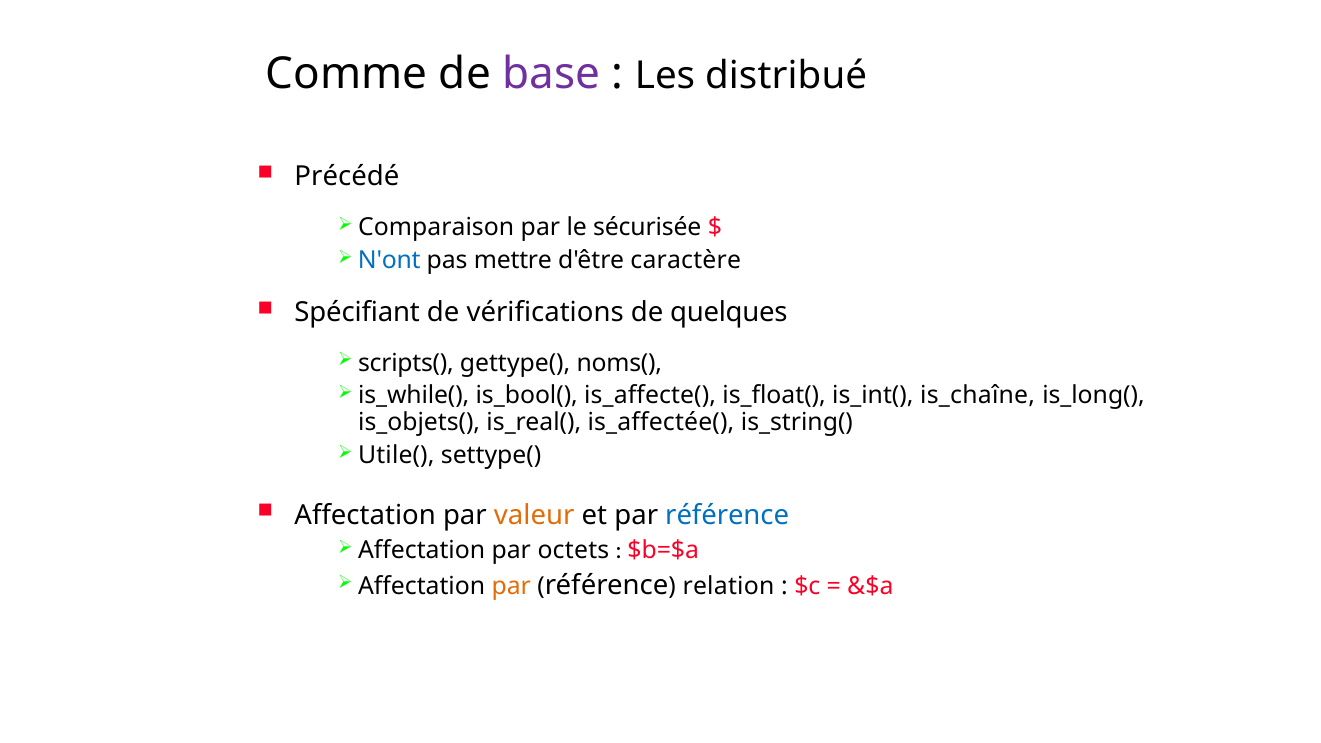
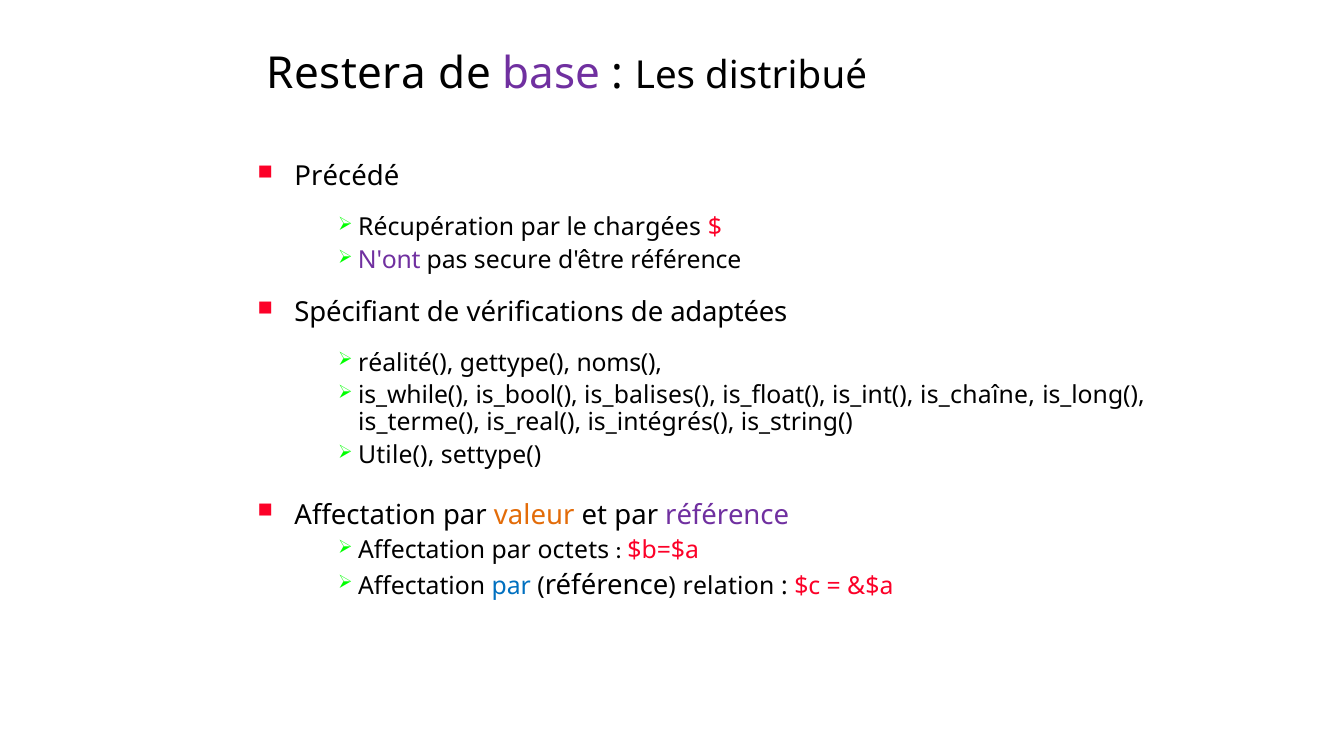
Comme: Comme -> Restera (346, 74)
Comparaison: Comparaison -> Récupération (436, 227)
sécurisée: sécurisée -> chargées (647, 227)
N'ont colour: blue -> purple (389, 260)
mettre: mettre -> secure (513, 260)
d'être caractère: caractère -> référence (686, 260)
quelques: quelques -> adaptées (729, 312)
scripts(: scripts( -> réalité( (406, 363)
is_affecte(: is_affecte( -> is_balises( (650, 396)
is_objets(: is_objets( -> is_terme( (419, 423)
is_affectée(: is_affectée( -> is_intégrés( (661, 423)
référence colour: blue -> purple (727, 515)
par colour: orange -> blue (511, 586)
